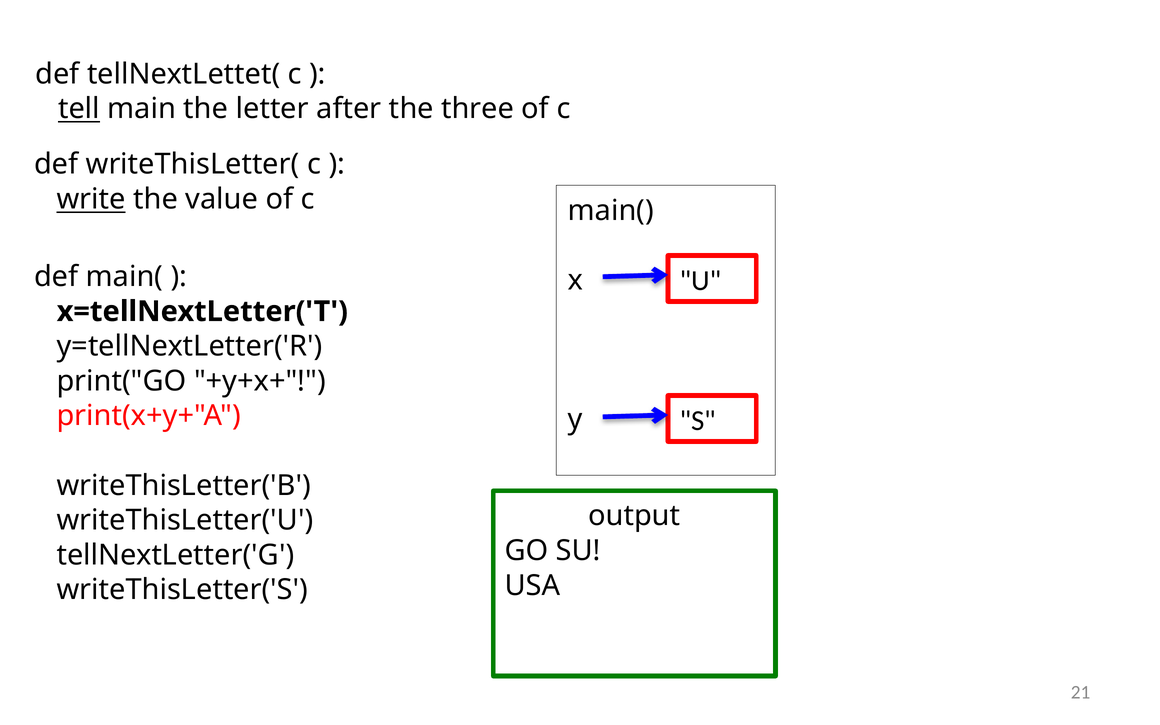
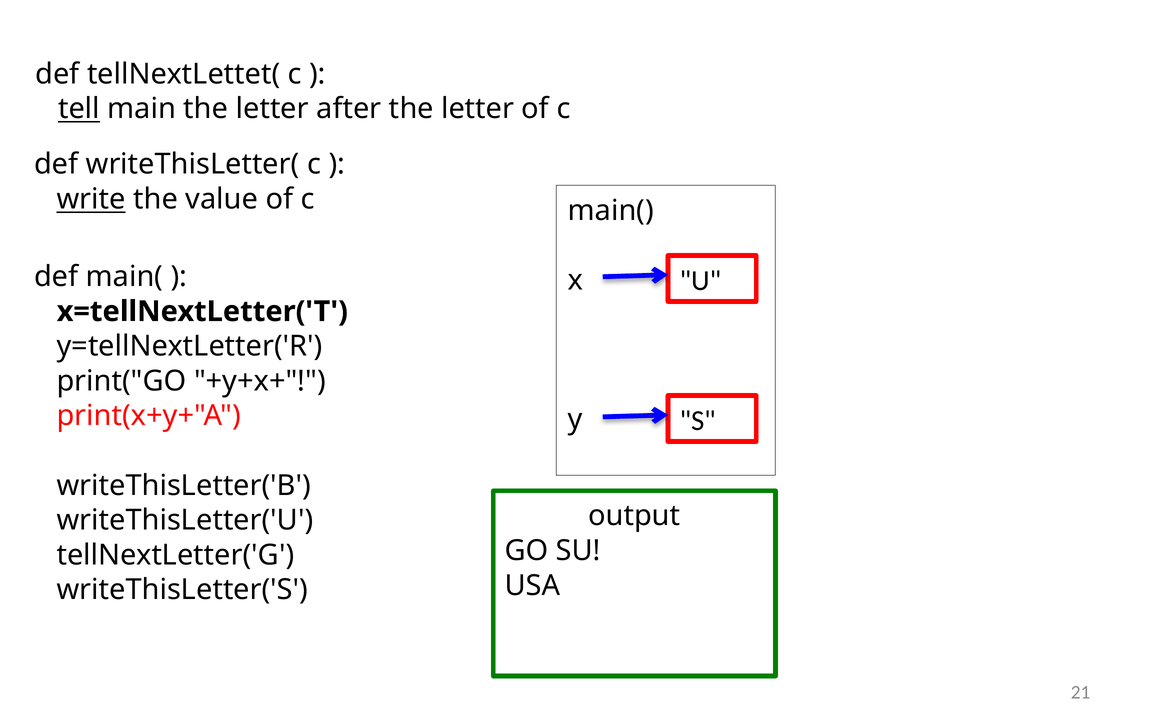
after the three: three -> letter (478, 109)
